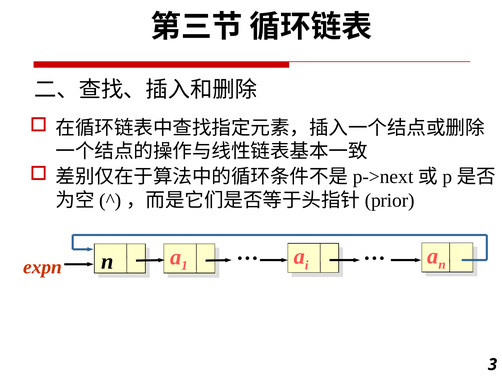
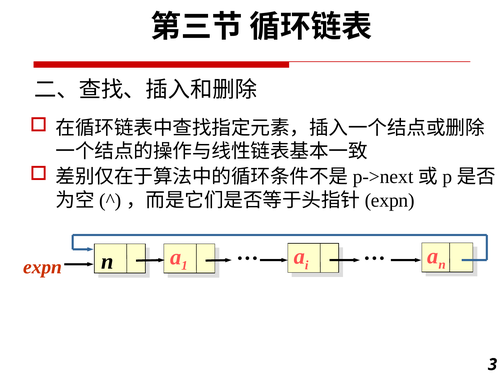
prior: prior -> expn (390, 201)
